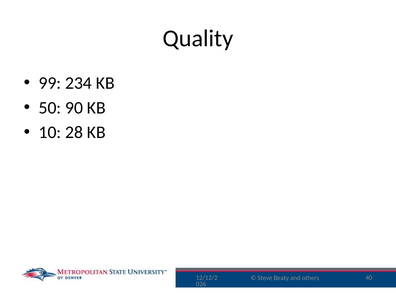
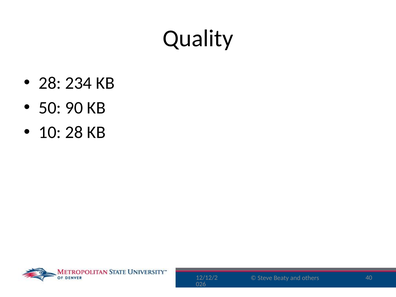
99: 99 -> 28 (50, 83)
